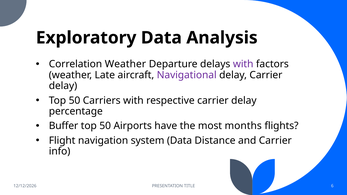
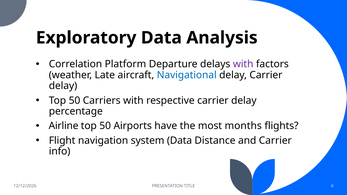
Correlation Weather: Weather -> Platform (125, 64)
Navigational colour: purple -> blue (187, 75)
Buffer: Buffer -> Airline (64, 126)
